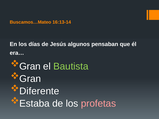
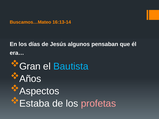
Bautista colour: light green -> light blue (71, 66)
Gran: Gran -> Años (30, 79)
Diferente: Diferente -> Aspectos (39, 91)
